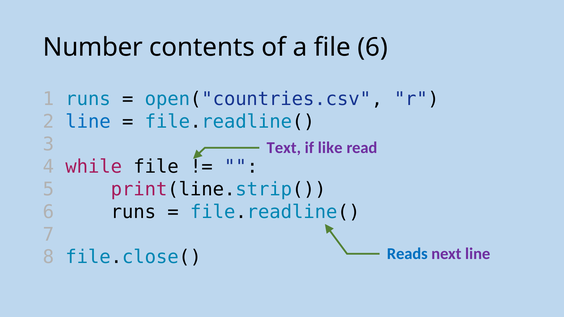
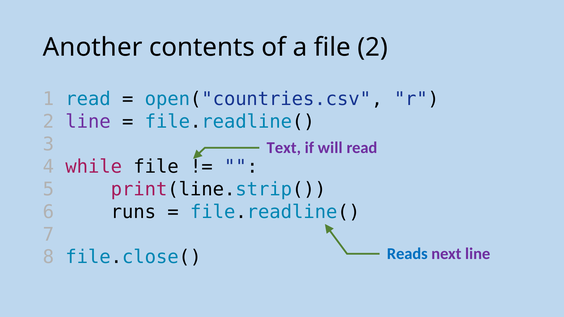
Number: Number -> Another (93, 47)
file 6: 6 -> 2 (373, 47)
1 runs: runs -> read (88, 99)
line colour: blue -> purple (88, 122)
like: like -> will (330, 148)
